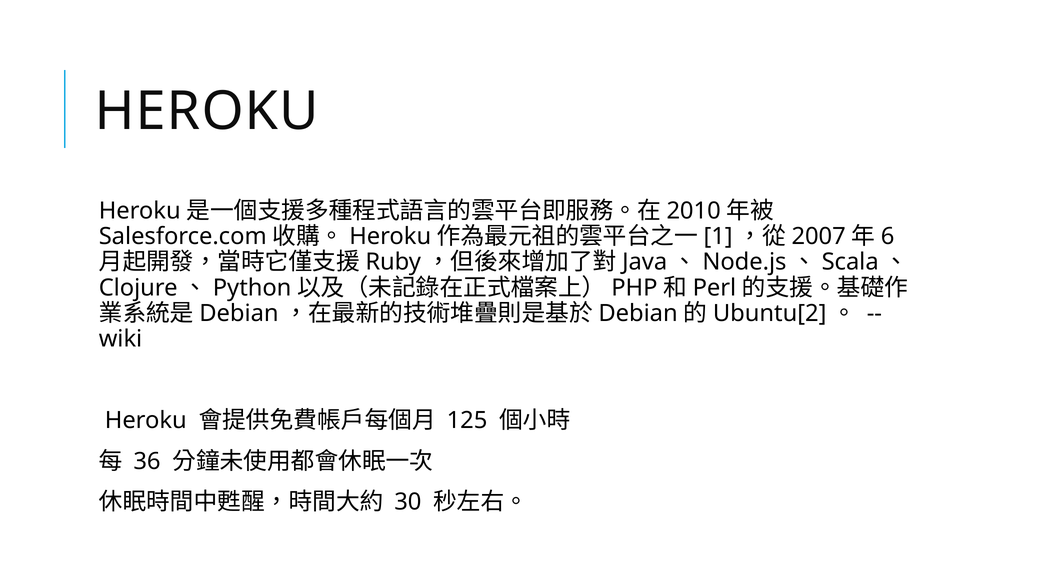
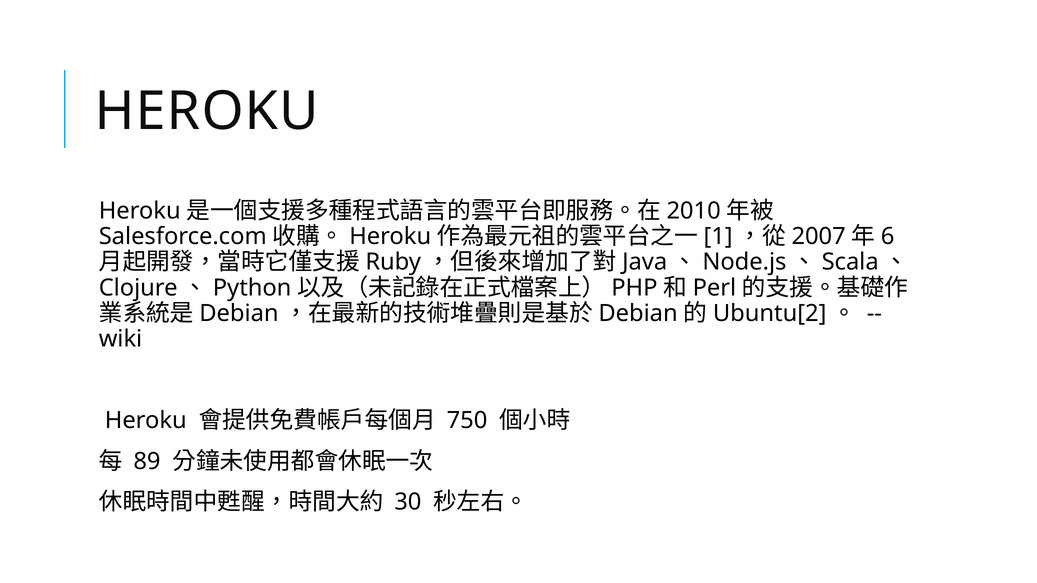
125: 125 -> 750 (467, 421)
36: 36 -> 89 (147, 461)
